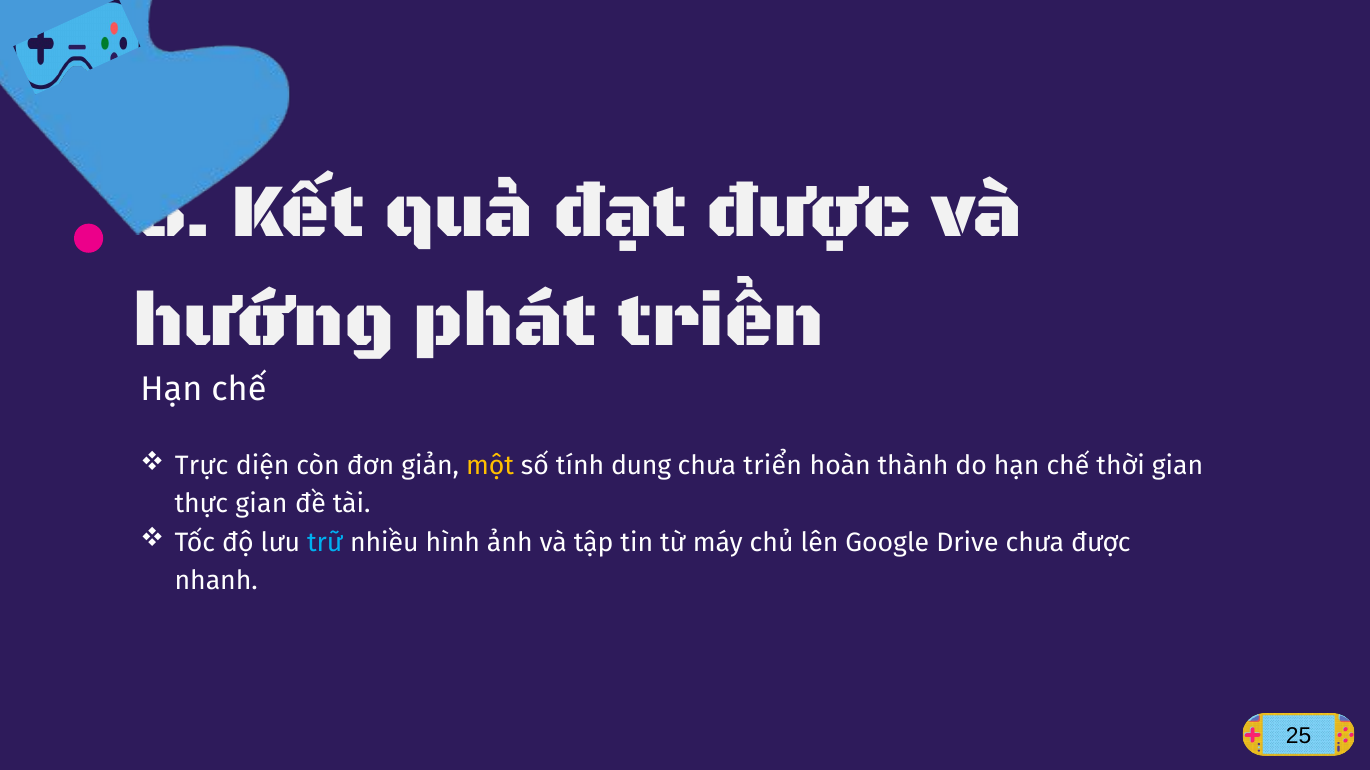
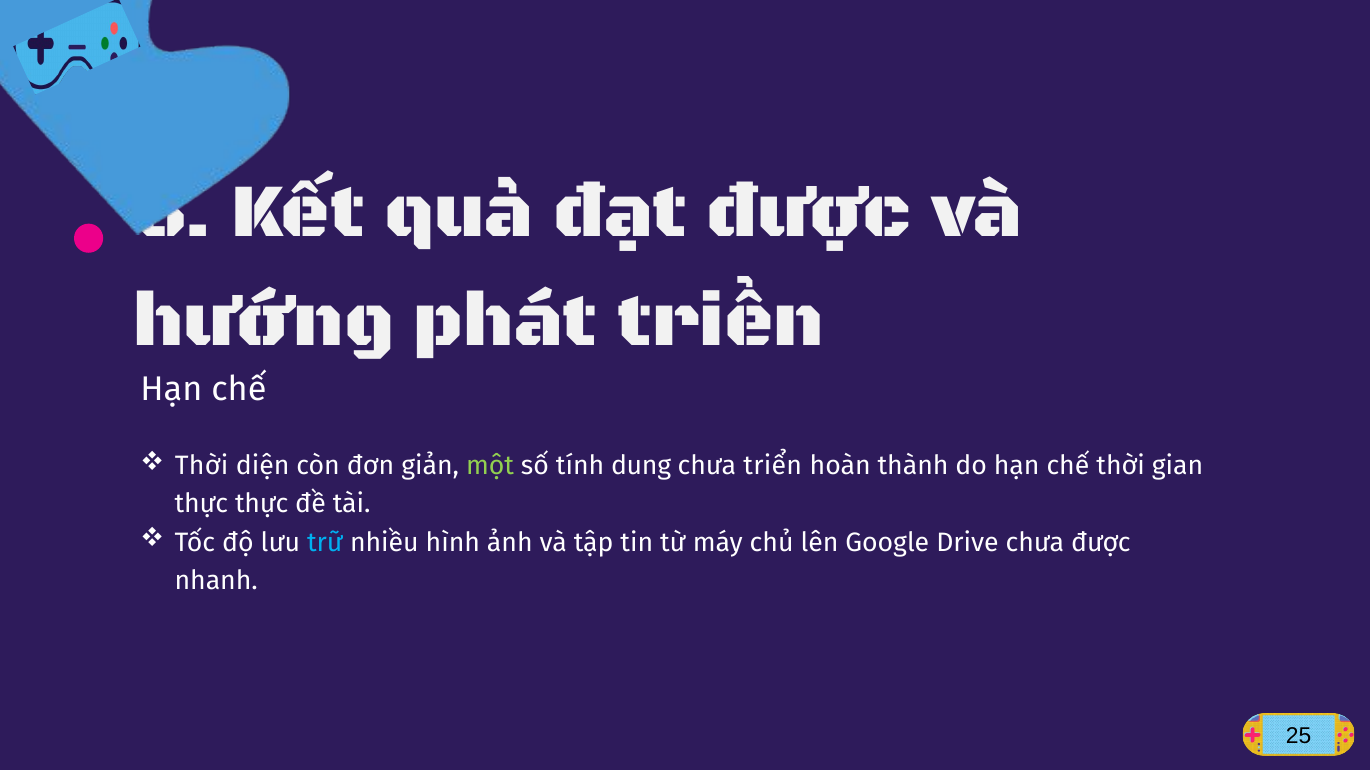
Trực: Trực -> Thời (202, 466)
một colour: yellow -> light green (490, 466)
thực gian: gian -> thực (262, 504)
